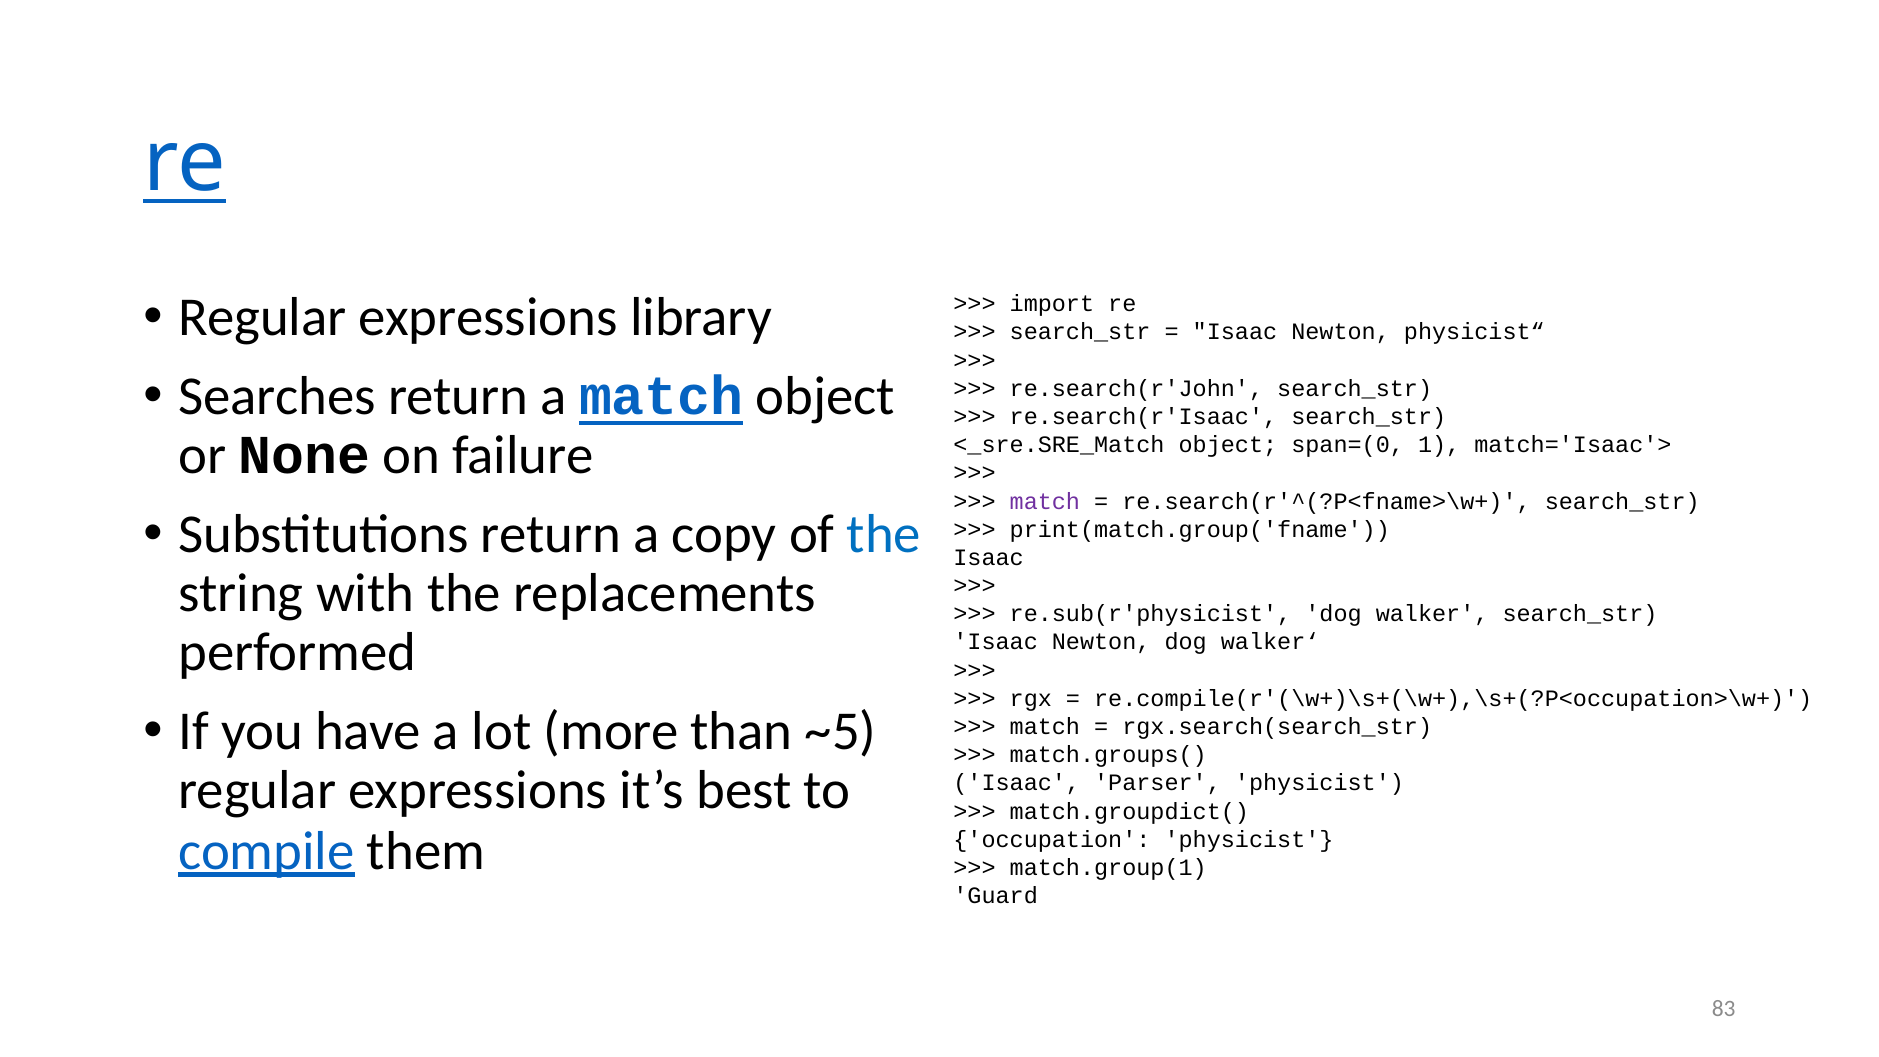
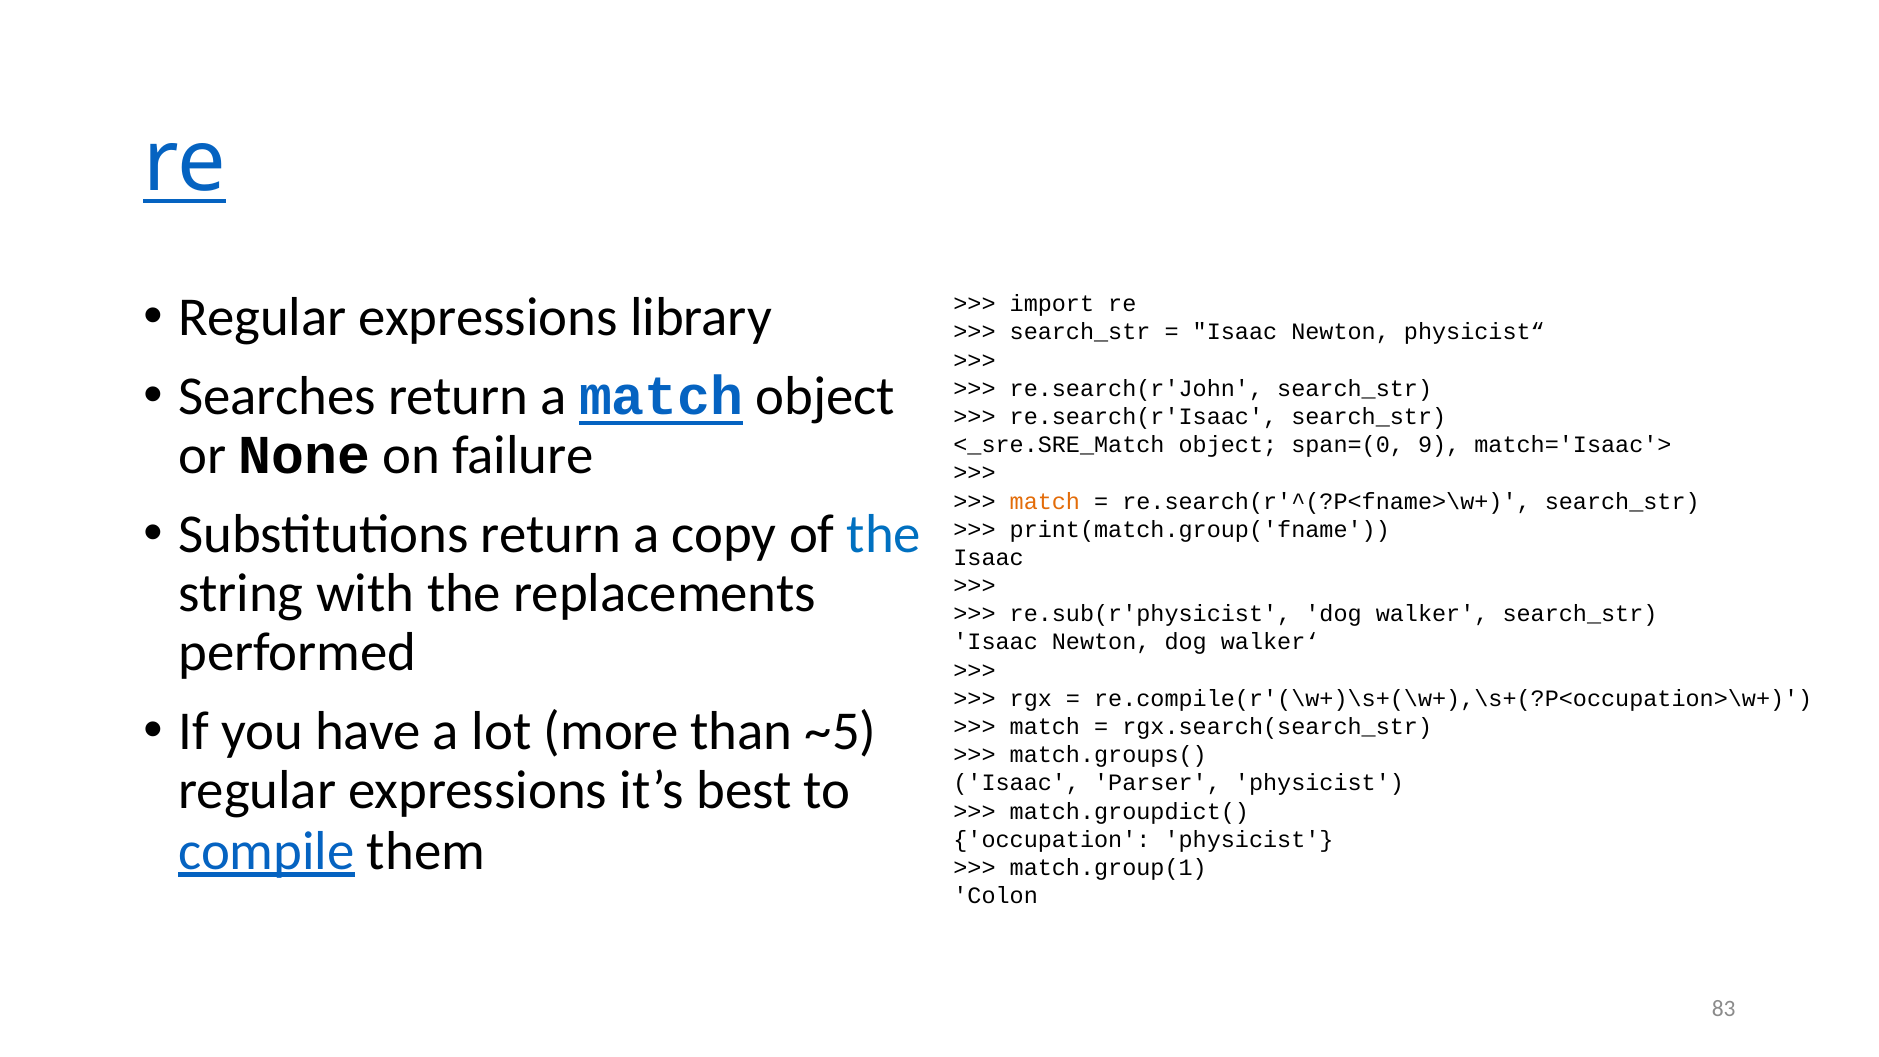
1: 1 -> 9 (1439, 445)
match colour: purple -> orange (1045, 501)
Guard: Guard -> Colon (996, 896)
